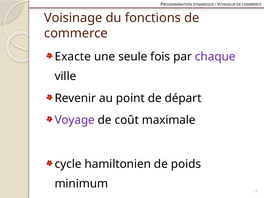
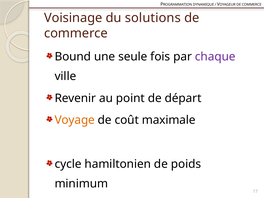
fonctions: fonctions -> solutions (153, 18)
Exacte: Exacte -> Bound (73, 57)
Voyage colour: purple -> orange (75, 120)
